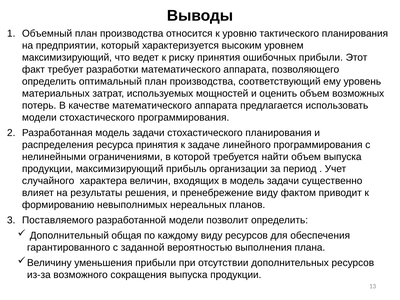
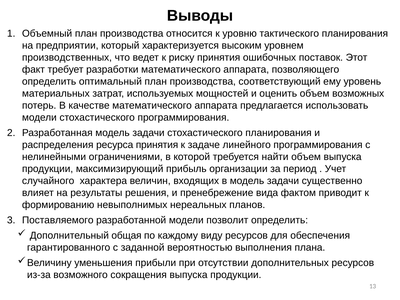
максимизирующий: максимизирующий -> производственных (67, 58)
ошибочных прибыли: прибыли -> поставок (321, 58)
пренебрежение виду: виду -> вида (267, 193)
